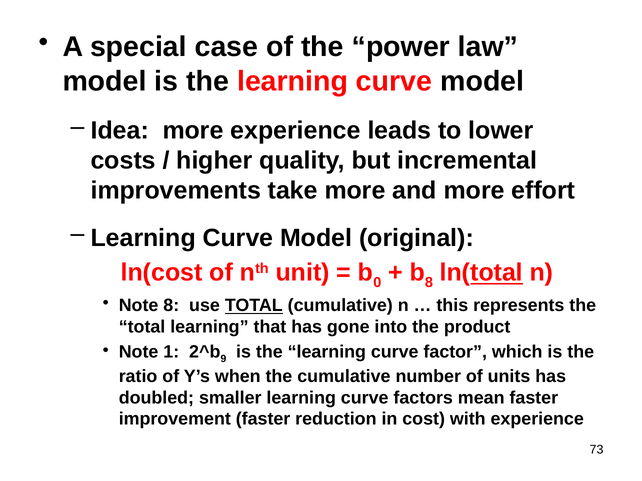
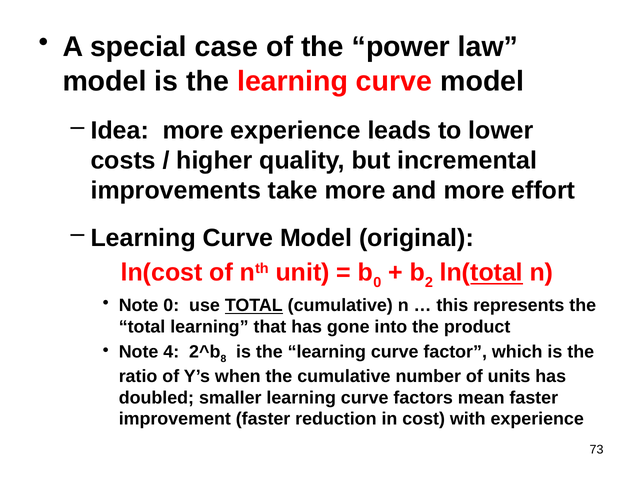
8: 8 -> 2 (429, 283)
Note 8: 8 -> 0 (171, 306)
1: 1 -> 4 (171, 352)
9: 9 -> 8 (223, 359)
